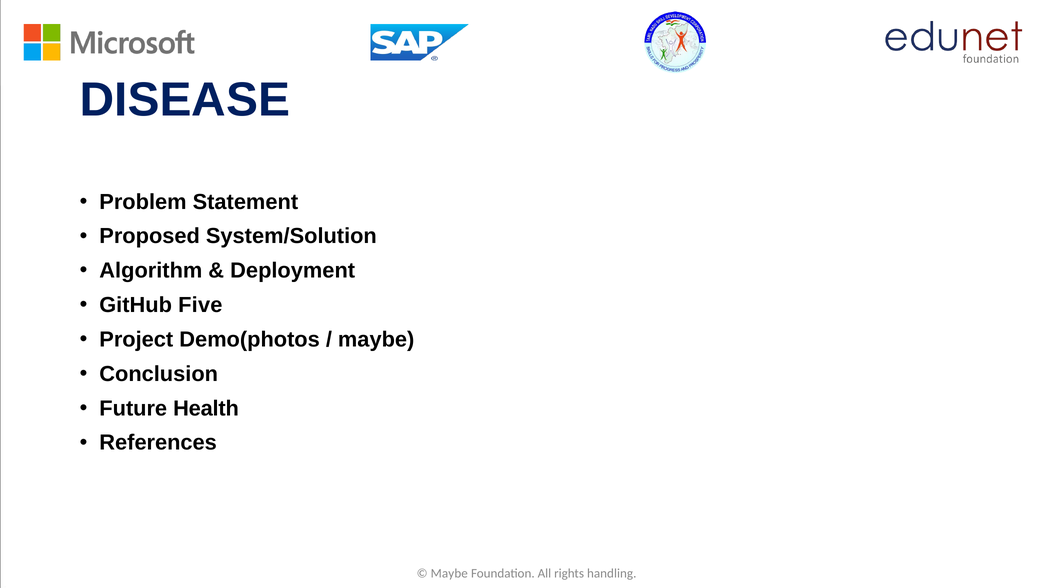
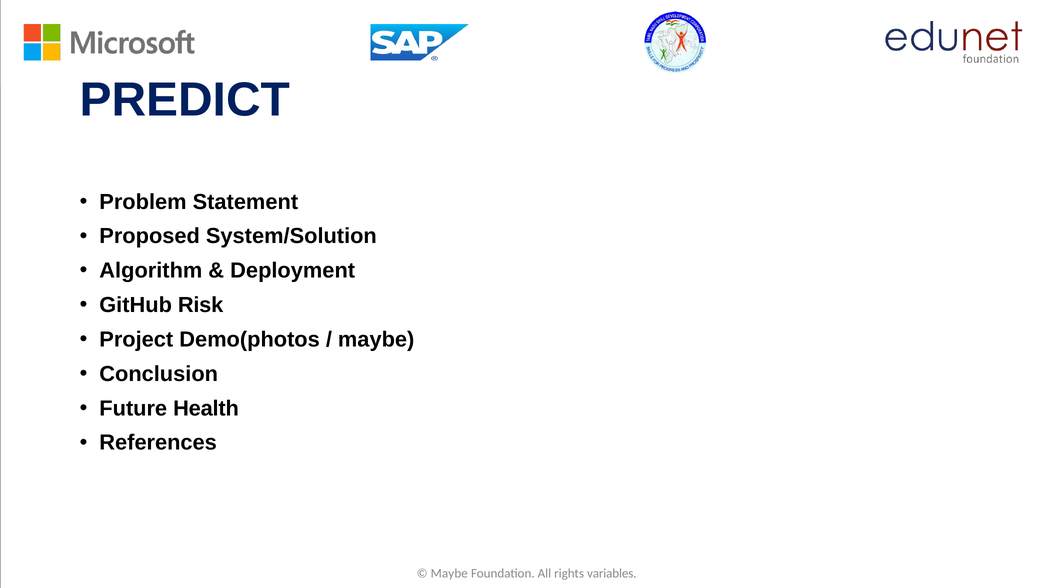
DISEASE: DISEASE -> PREDICT (185, 100)
Five: Five -> Risk (201, 305)
handling: handling -> variables (612, 574)
